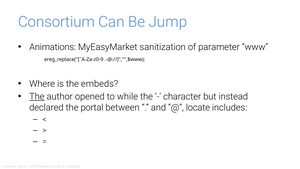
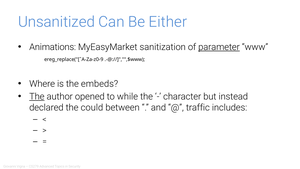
Consortium: Consortium -> Unsanitized (56, 22)
Jump: Jump -> Either (168, 22)
parameter underline: none -> present (219, 47)
portal: portal -> could (92, 107)
locate: locate -> traffic (198, 107)
